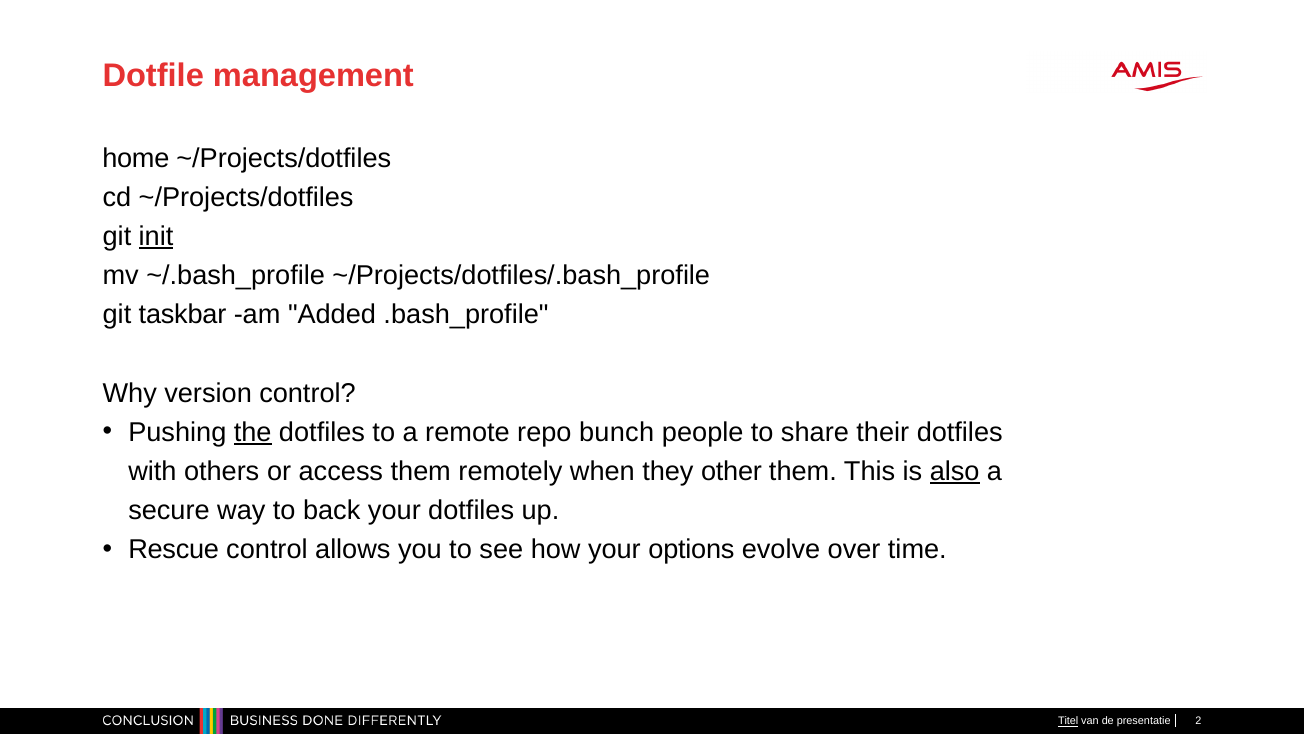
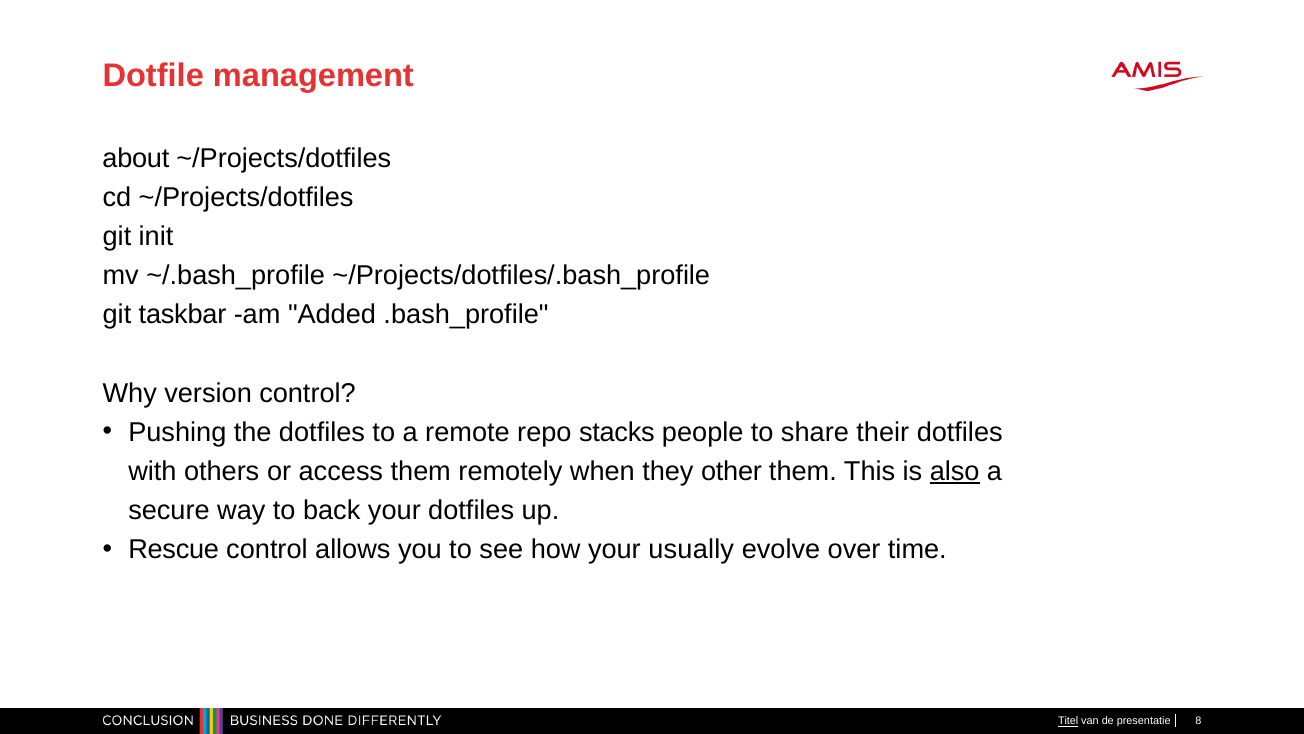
home: home -> about (136, 158)
init underline: present -> none (156, 236)
the underline: present -> none (253, 432)
bunch: bunch -> stacks (617, 432)
options: options -> usually (691, 549)
2: 2 -> 8 (1198, 721)
